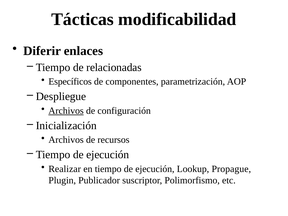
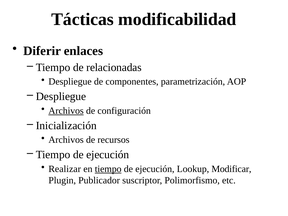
Específicos: Específicos -> Despliegue (70, 82)
tiempo underline: none -> present (108, 169)
Propague: Propague -> Modificar (231, 169)
